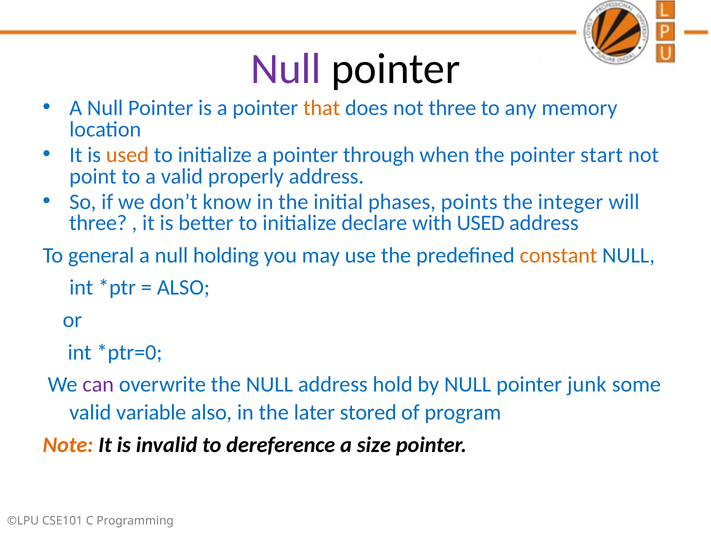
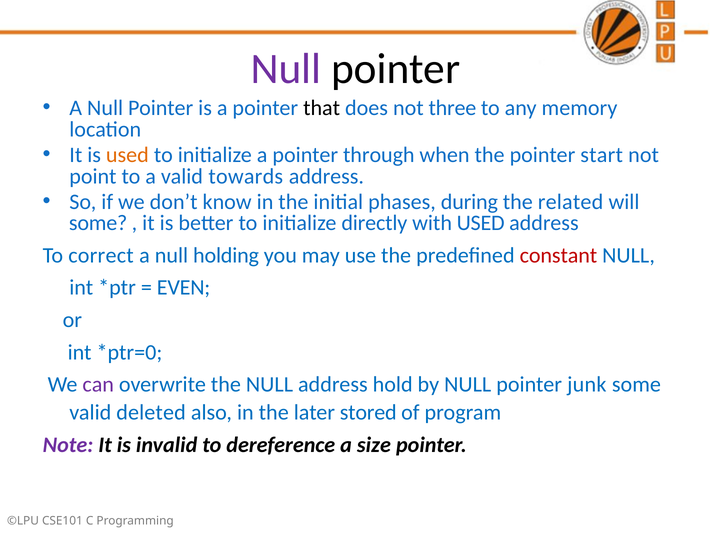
that colour: orange -> black (322, 108)
properly: properly -> towards (246, 176)
points: points -> during (469, 202)
integer: integer -> related (571, 202)
three: three -> some (98, 223)
declare: declare -> directly (374, 223)
general: general -> correct (101, 255)
constant colour: orange -> red (558, 255)
ALSO: ALSO -> EVEN (184, 288)
variable: variable -> deleted (151, 413)
Note colour: orange -> purple (68, 445)
